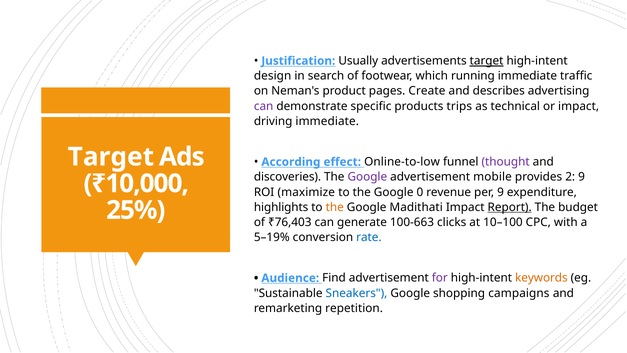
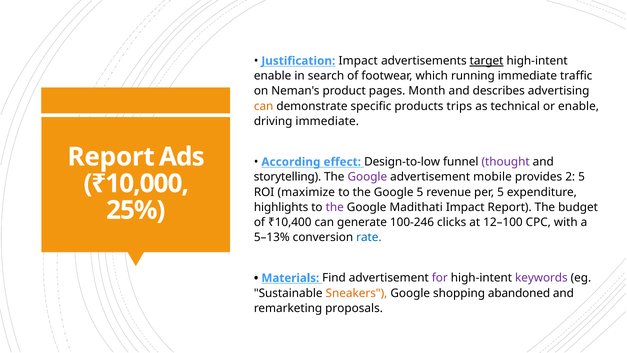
Justification Usually: Usually -> Impact (358, 61)
design: design -> enable (273, 76)
Create: Create -> Month (427, 91)
can colour: purple -> orange (264, 106)
or impact: impact -> enable (579, 106)
Target: Target -> Report (111, 157)
Online-to-low: Online-to-low -> Design-to-low (402, 162)
discoveries: discoveries -> storytelling (288, 177)
2 9: 9 -> 5 (582, 177)
Google 0: 0 -> 5 (420, 192)
per 9: 9 -> 5 (501, 192)
the colour: orange -> purple (335, 207)
Report underline: present -> none (510, 207)
₹76,403: ₹76,403 -> ₹10,400 (290, 222)
100-663: 100-663 -> 100-246 (412, 222)
10–100: 10–100 -> 12–100 (503, 222)
5–19%: 5–19% -> 5–13% (272, 237)
Audience: Audience -> Materials (290, 278)
keywords colour: orange -> purple (541, 278)
Sneakers colour: blue -> orange (356, 293)
campaigns: campaigns -> abandoned (519, 293)
repetition: repetition -> proposals (354, 308)
